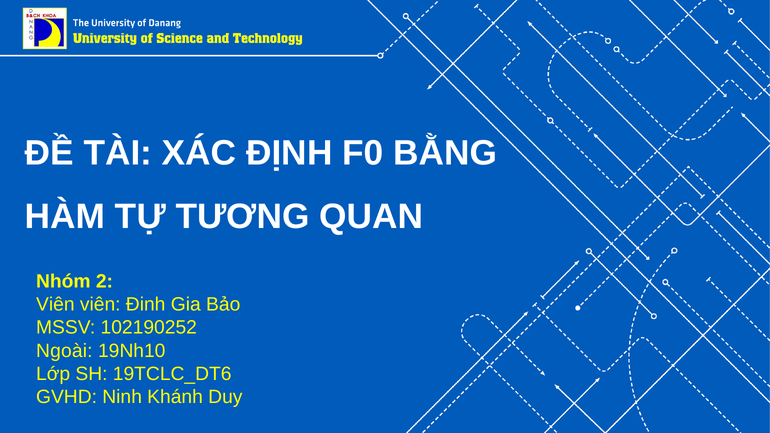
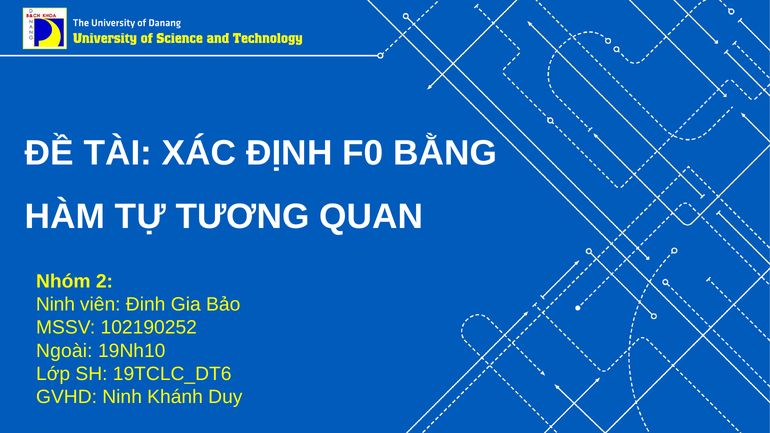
Viên: Viên -> Ninh (55, 305)
